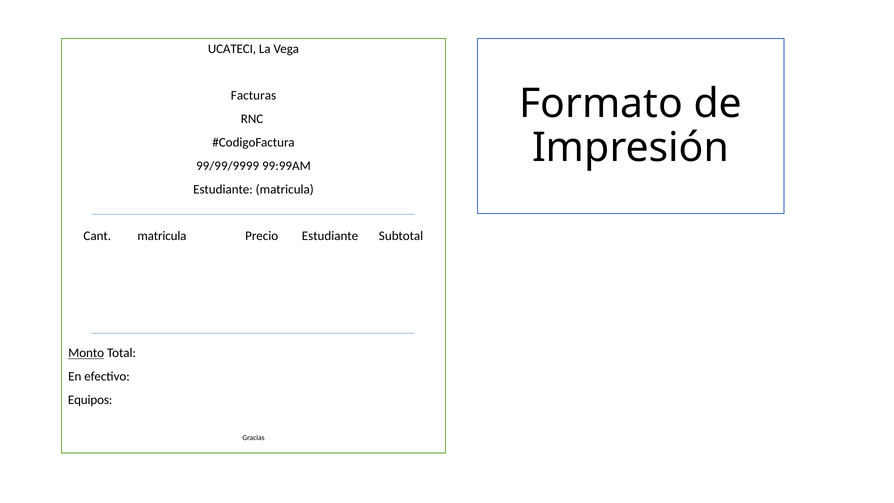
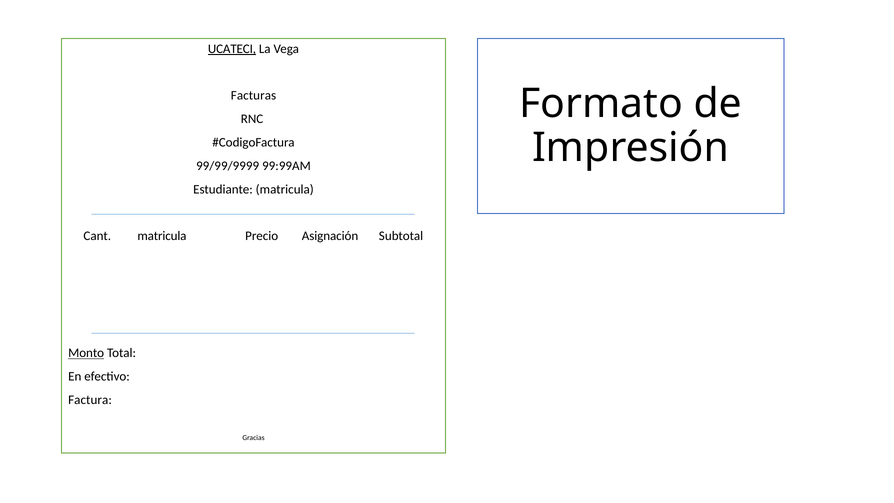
UCATECI underline: none -> present (232, 49)
Precio Estudiante: Estudiante -> Asignación (330, 236)
Equipos: Equipos -> Factura (90, 400)
